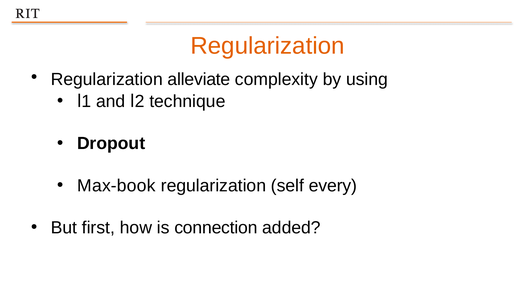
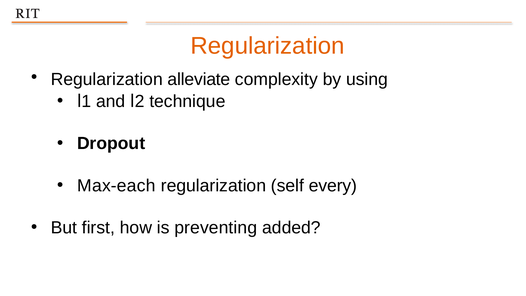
Max-book: Max-book -> Max-each (116, 186)
connection: connection -> preventing (216, 228)
